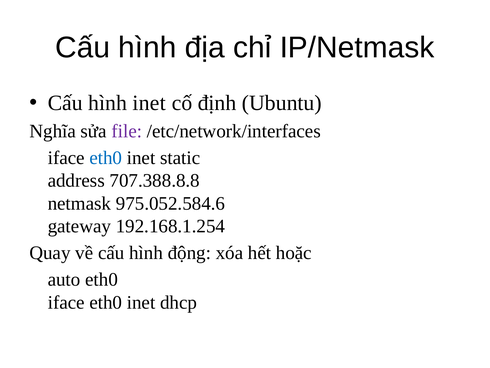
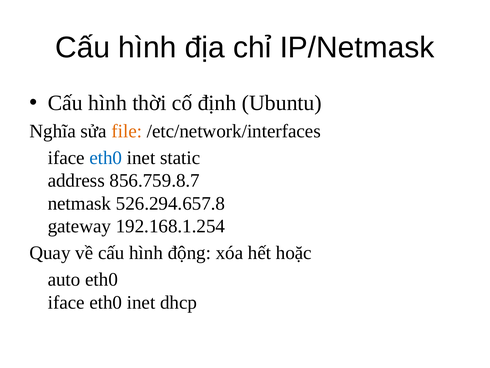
hình inet: inet -> thời (149, 103)
file colour: purple -> orange (127, 131)
707.388.8.8: 707.388.8.8 -> 856.759.8.7 (155, 180)
975.052.584.6: 975.052.584.6 -> 526.294.657.8 (170, 203)
